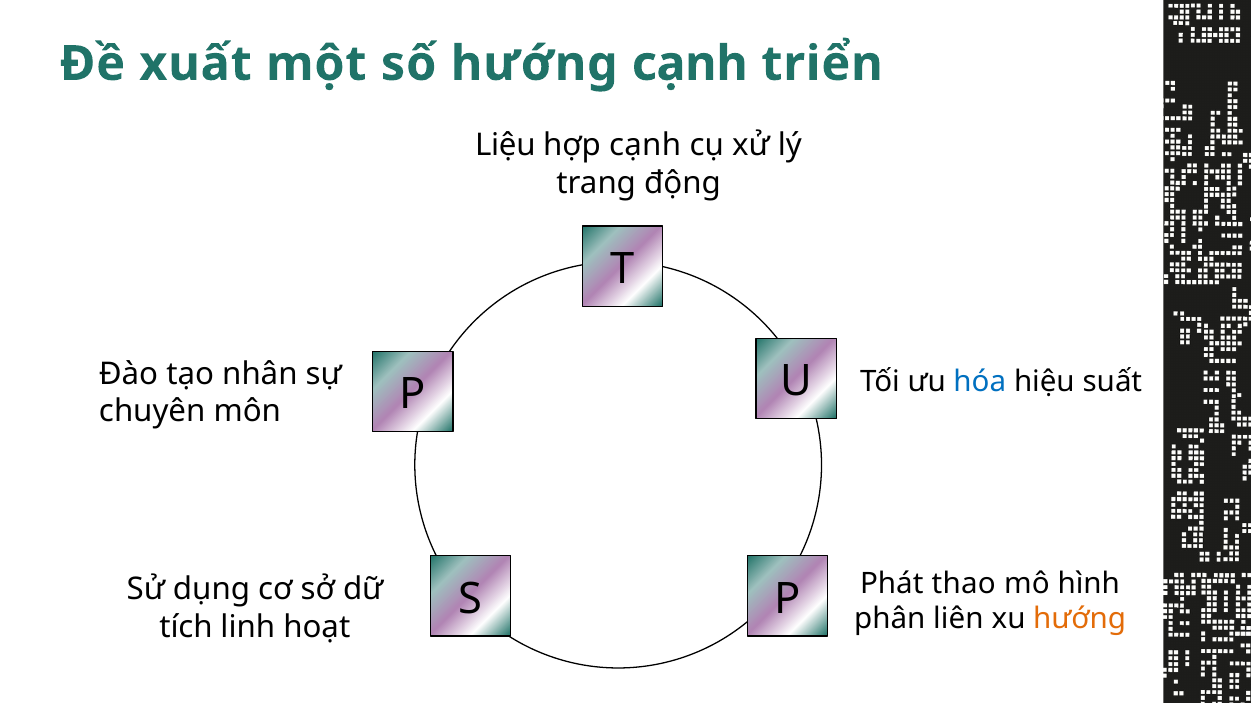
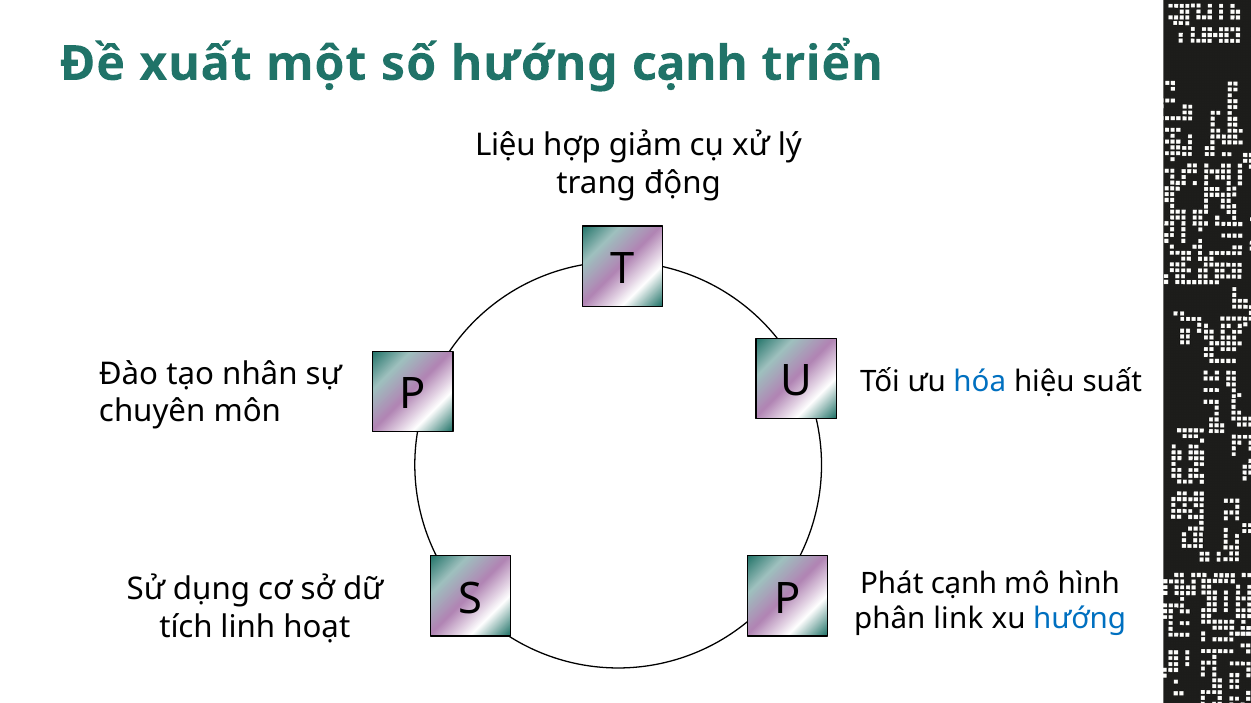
hợp cạnh: cạnh -> giảm (645, 146)
Phát thao: thao -> cạnh (964, 584)
liên: liên -> link (958, 620)
hướng colour: orange -> blue (1080, 620)
